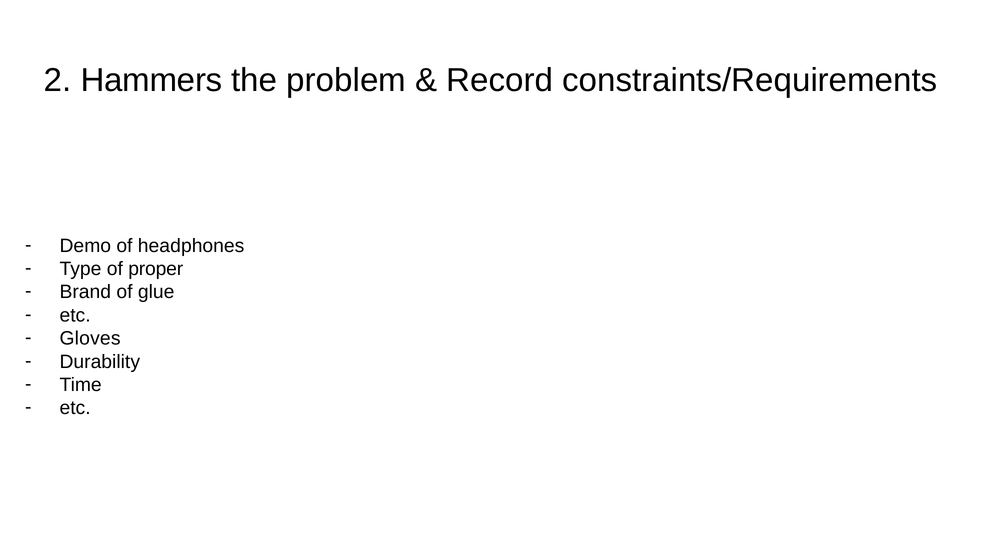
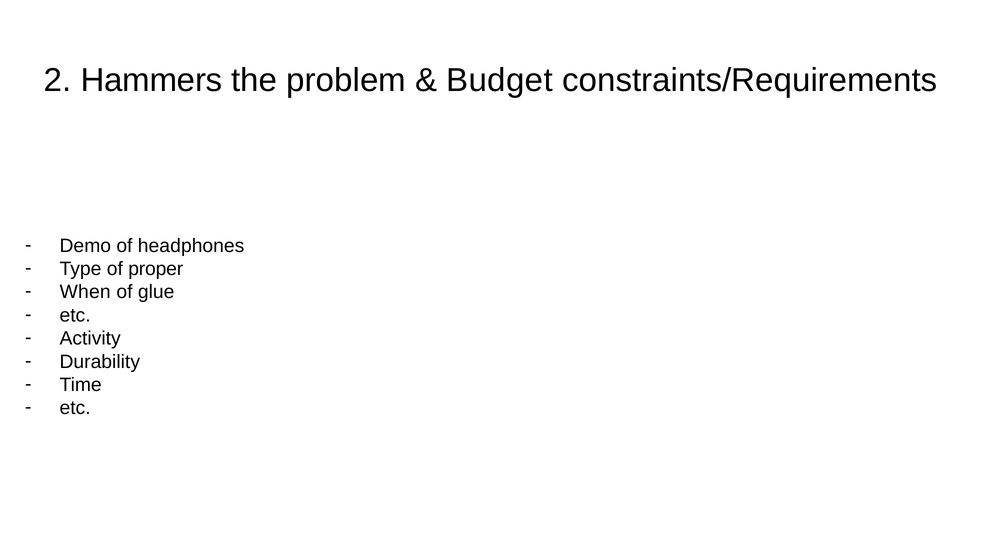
Record: Record -> Budget (500, 80)
Brand: Brand -> When (85, 292)
Gloves: Gloves -> Activity (90, 338)
